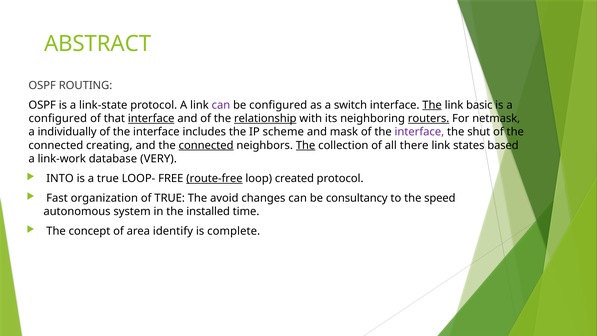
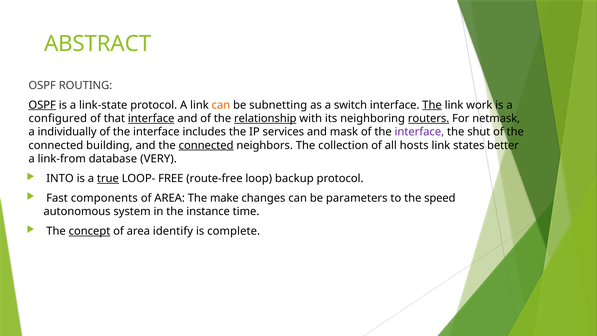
OSPF underline: none -> present (42, 105)
can colour: purple -> orange (221, 105)
be configured: configured -> subnetting (278, 105)
basic: basic -> work (479, 105)
scheme: scheme -> services (283, 132)
creating: creating -> building (109, 145)
The underline: present -> none (306, 145)
there: there -> hosts (414, 145)
based: based -> better (503, 145)
link-work: link-work -> link-from (62, 159)
true underline: none -> present (108, 178)
route-free underline: present -> none (214, 178)
created: created -> backup (294, 178)
organization: organization -> components (104, 198)
TRUE: TRUE -> AREA (170, 198)
avoid: avoid -> make (224, 198)
consultancy: consultancy -> parameters (357, 198)
installed: installed -> instance (208, 211)
concept underline: none -> present (89, 231)
